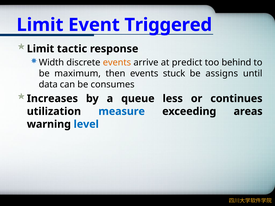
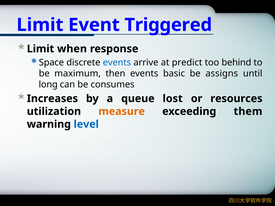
tactic: tactic -> when (72, 49)
Width: Width -> Space (51, 63)
events colour: orange -> blue (117, 63)
stuck: stuck -> basic (174, 74)
data: data -> long (48, 85)
less: less -> lost (173, 99)
continues: continues -> resources (236, 99)
measure colour: blue -> orange (122, 112)
areas: areas -> them (248, 112)
